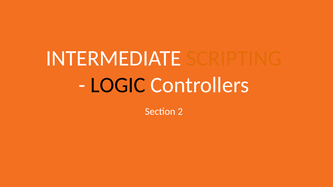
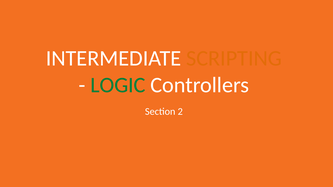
LOGIC colour: black -> green (118, 85)
